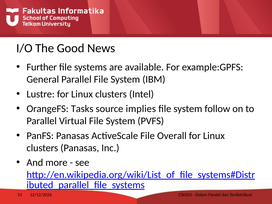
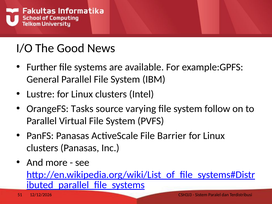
implies: implies -> varying (141, 109)
Overall: Overall -> Barrier (172, 136)
